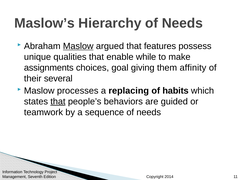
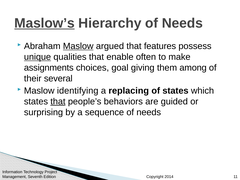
Maslow’s underline: none -> present (44, 23)
unique underline: none -> present (37, 57)
while: while -> often (146, 57)
affinity: affinity -> among (193, 68)
processes: processes -> identifying (78, 91)
of habits: habits -> states (175, 91)
teamwork: teamwork -> surprising (43, 112)
